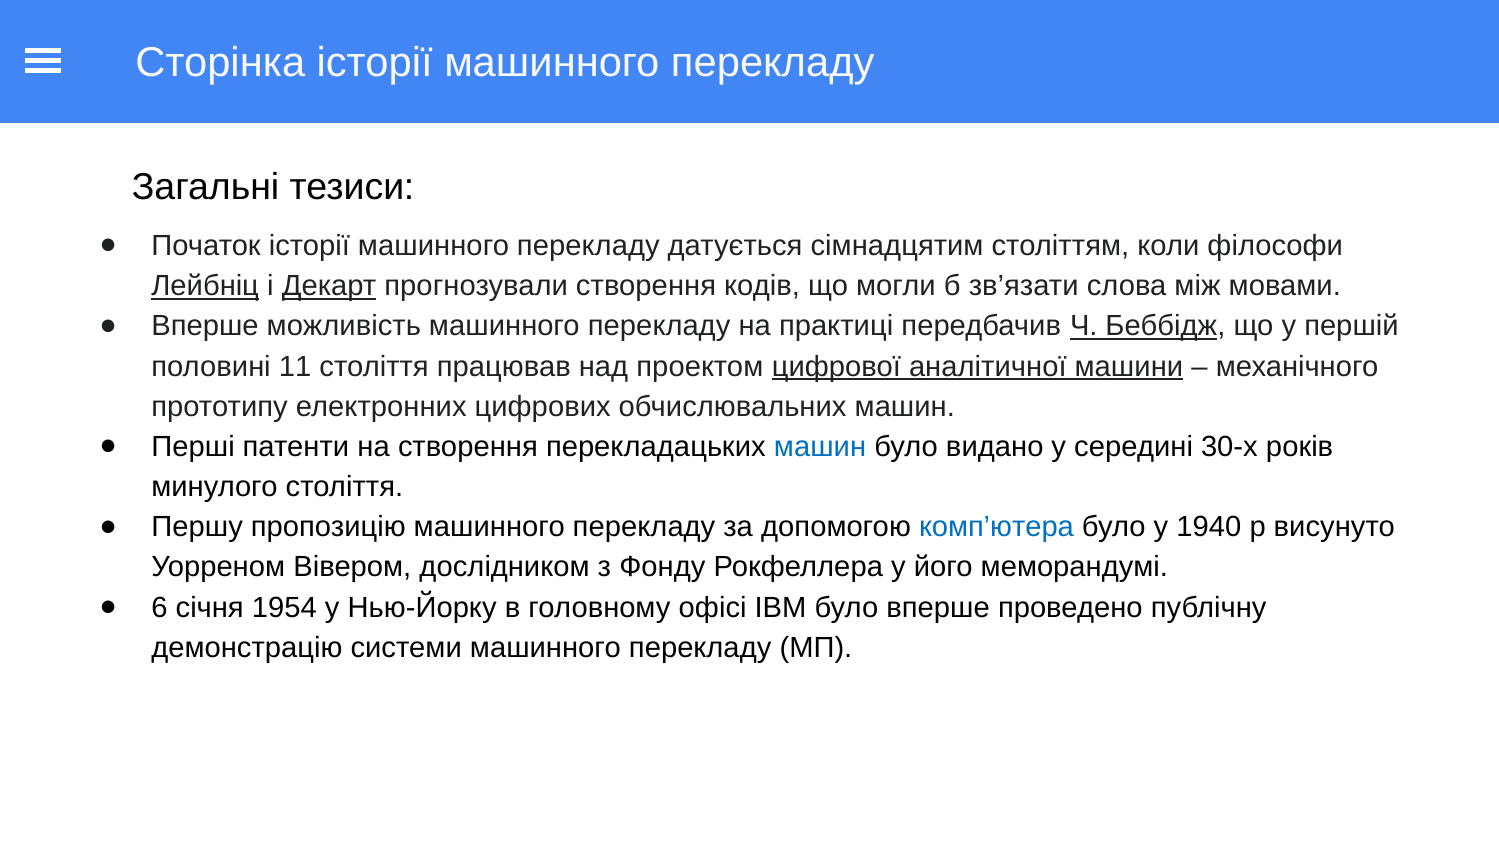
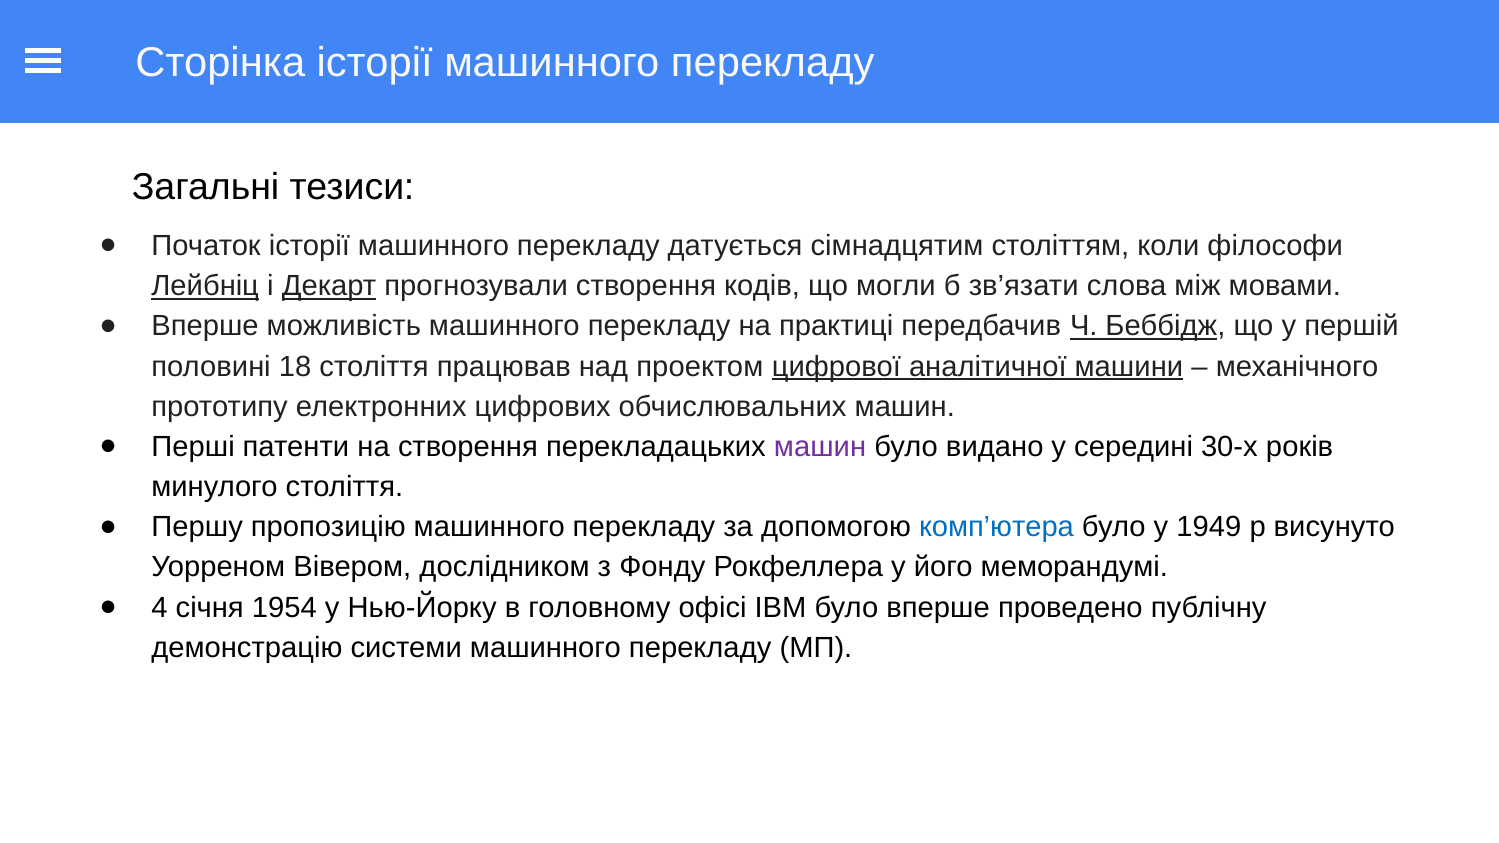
11: 11 -> 18 (295, 366)
машин colour: blue -> purple (820, 447)
1940: 1940 -> 1949 (1209, 527)
6: 6 -> 4 (159, 608)
